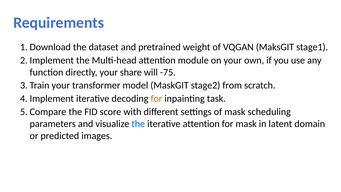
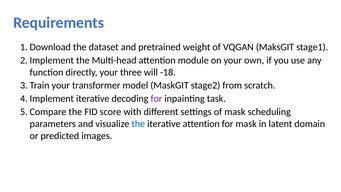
share: share -> three (131, 72)
-75: -75 -> -18 (168, 72)
for colour: orange -> purple (156, 99)
